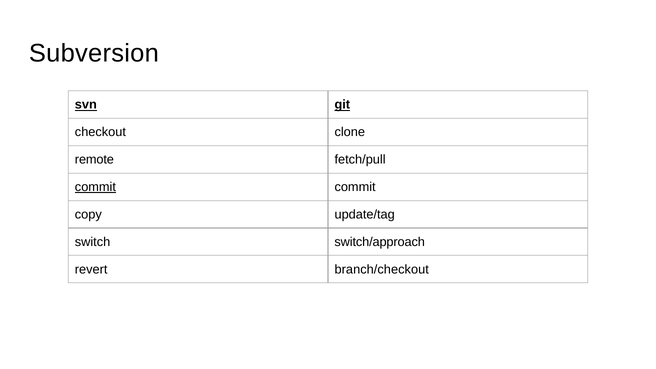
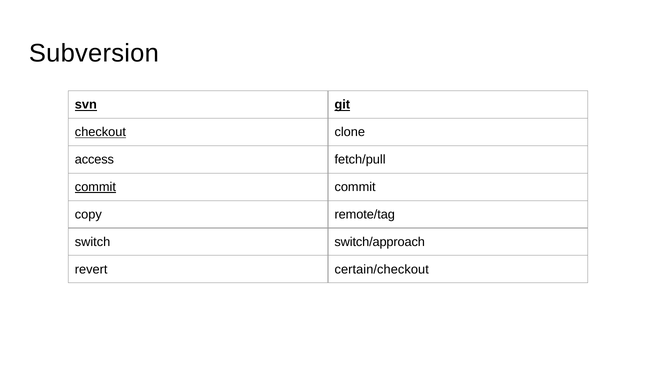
checkout underline: none -> present (100, 132)
remote: remote -> access (94, 160)
update/tag: update/tag -> remote/tag (365, 214)
branch/checkout: branch/checkout -> certain/checkout (382, 269)
